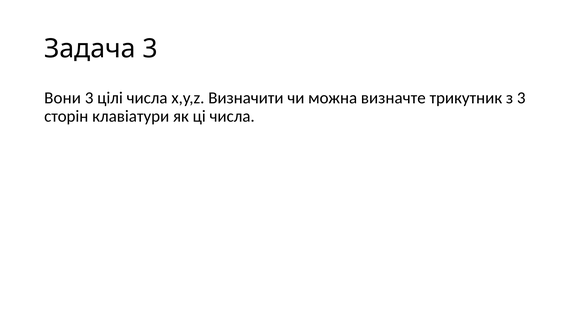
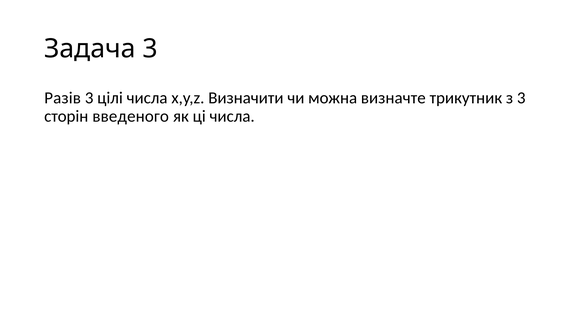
Вони: Вони -> Разів (63, 98)
клавіатури: клавіатури -> введеного (131, 116)
